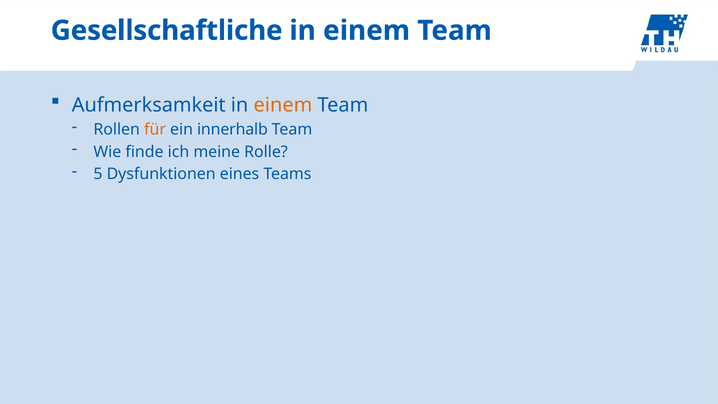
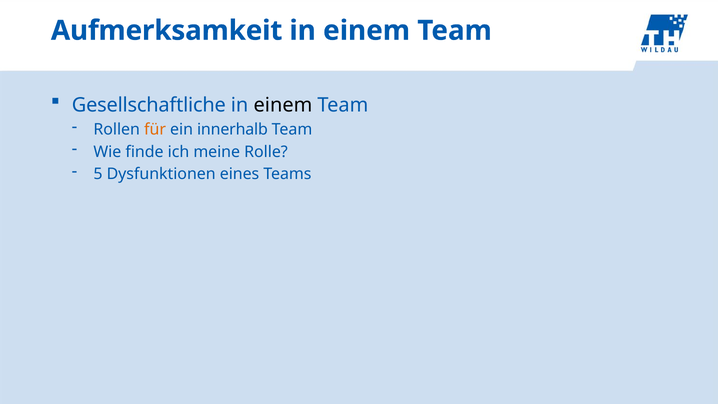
Gesellschaftliche: Gesellschaftliche -> Aufmerksamkeit (167, 31)
Aufmerksamkeit: Aufmerksamkeit -> Gesellschaftliche (149, 105)
einem colour: orange -> black (283, 105)
